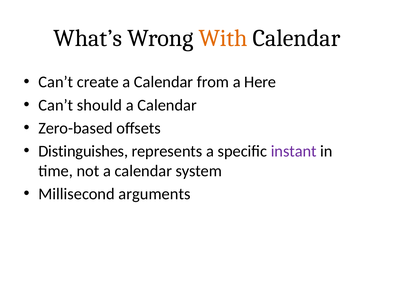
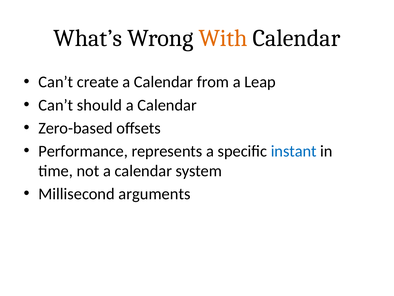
Here: Here -> Leap (260, 82)
Distinguishes: Distinguishes -> Performance (83, 151)
instant colour: purple -> blue (294, 151)
